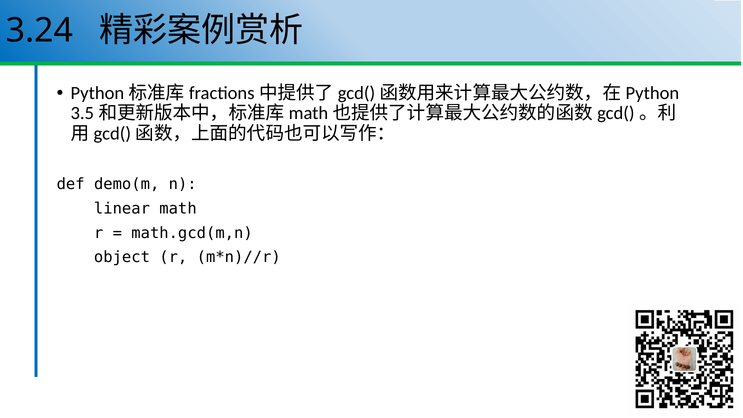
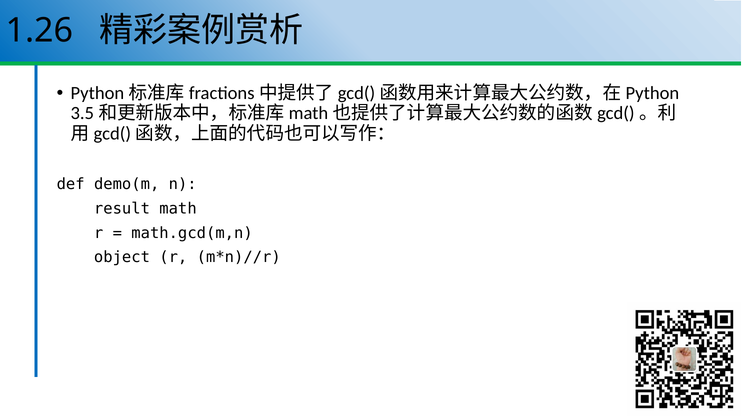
3.24: 3.24 -> 1.26 (39, 31)
linear: linear -> result (122, 208)
